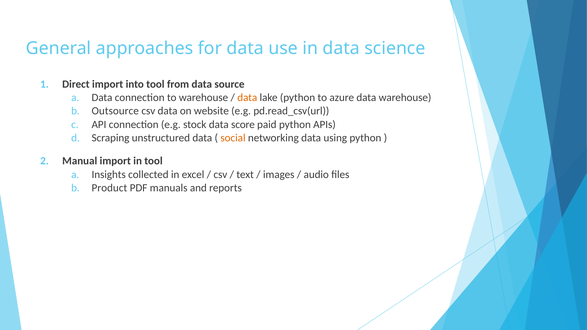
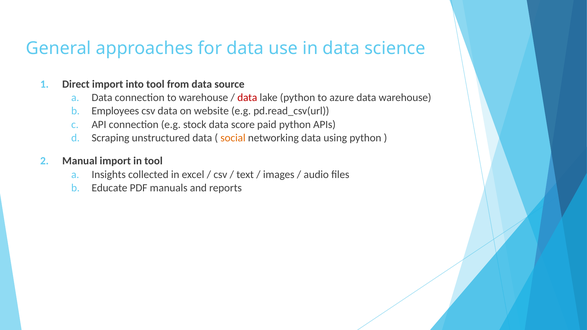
data colour: orange -> red (247, 98)
Outsource: Outsource -> Employees (115, 111)
Product: Product -> Educate (109, 188)
